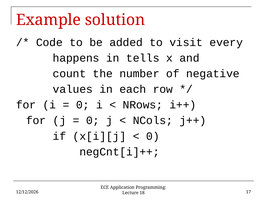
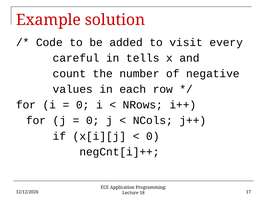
happens: happens -> careful (76, 58)
